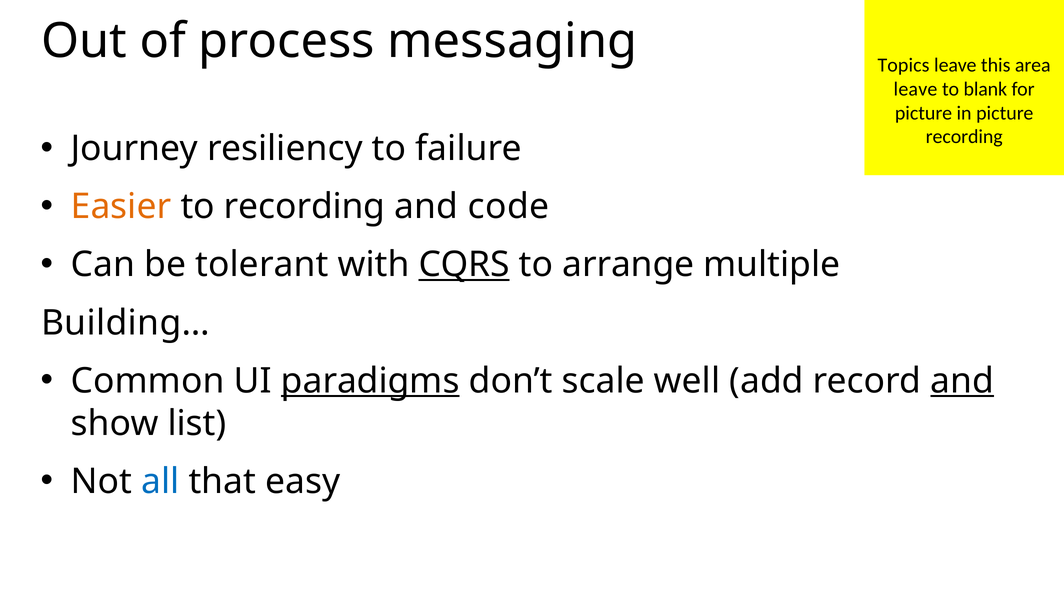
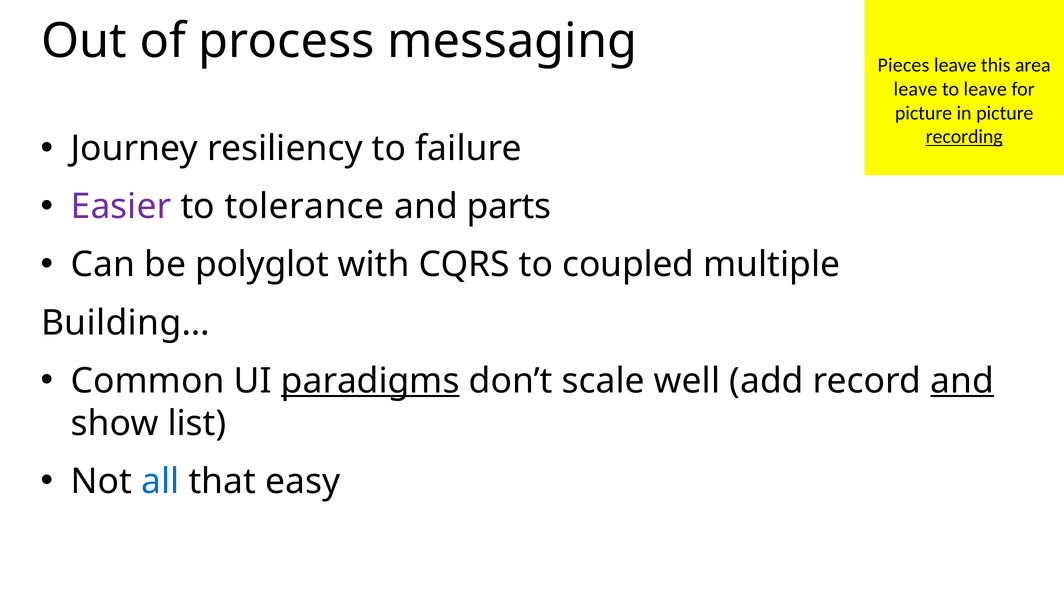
Topics: Topics -> Pieces (903, 65)
to blank: blank -> leave (985, 89)
recording underline: none -> present (964, 137)
Easier colour: orange -> purple (121, 207)
to recording: recording -> tolerance (304, 207)
code: code -> parts (509, 207)
tolerant: tolerant -> polyglot (262, 265)
CQRS underline: present -> none (464, 265)
arrange: arrange -> coupled (628, 265)
